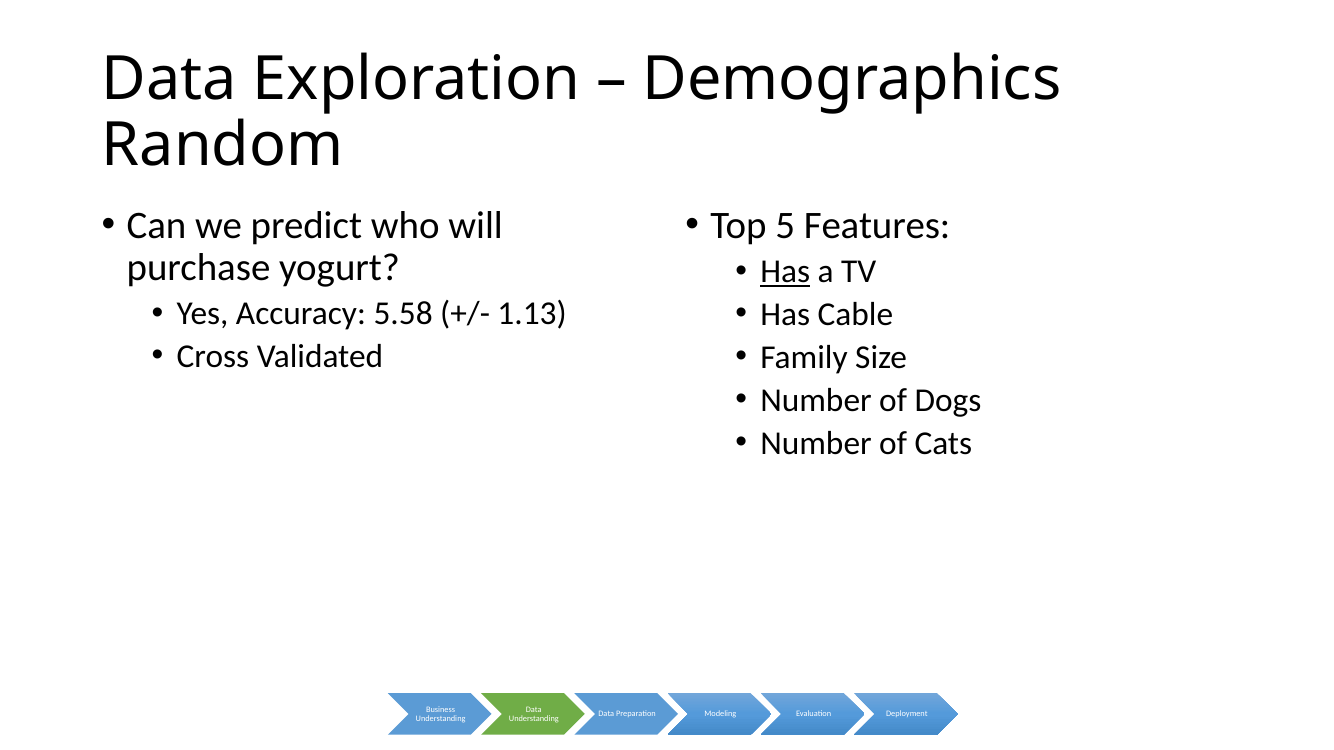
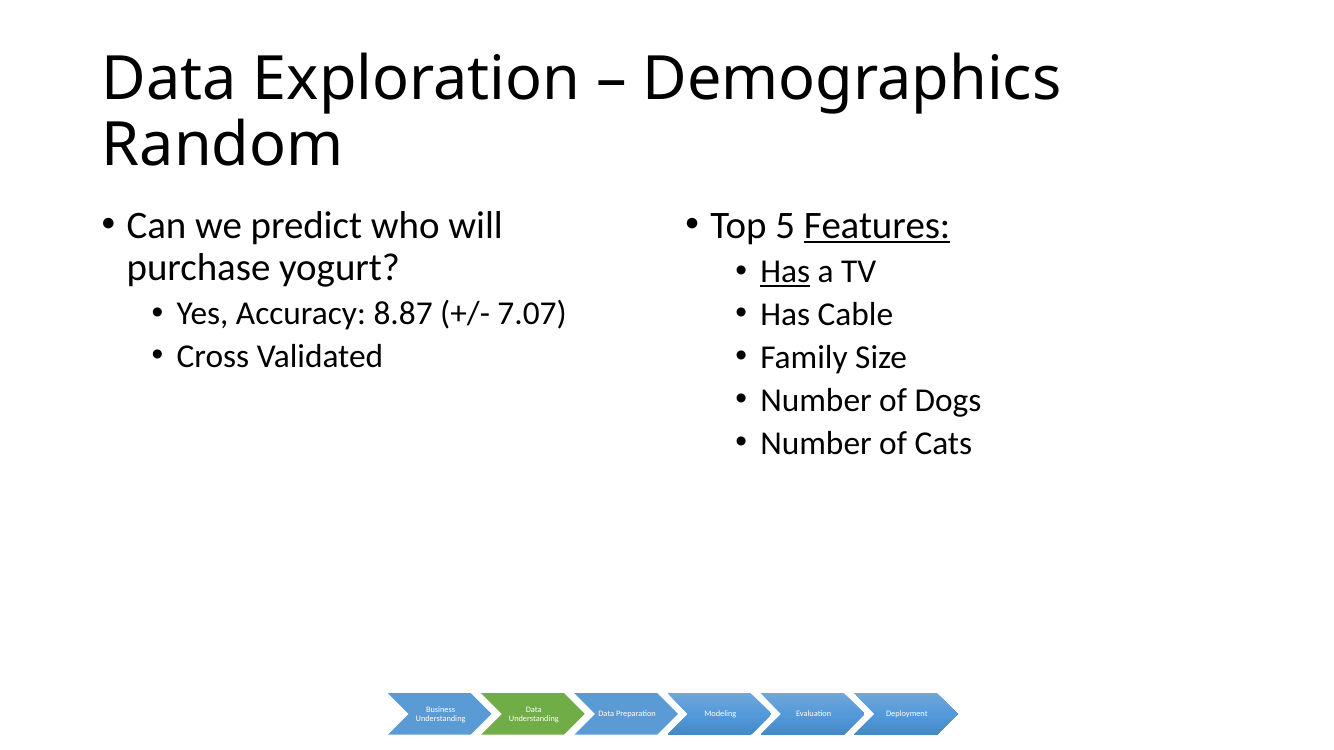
Features underline: none -> present (877, 226)
5.58: 5.58 -> 8.87 (403, 314)
1.13: 1.13 -> 7.07 (532, 314)
